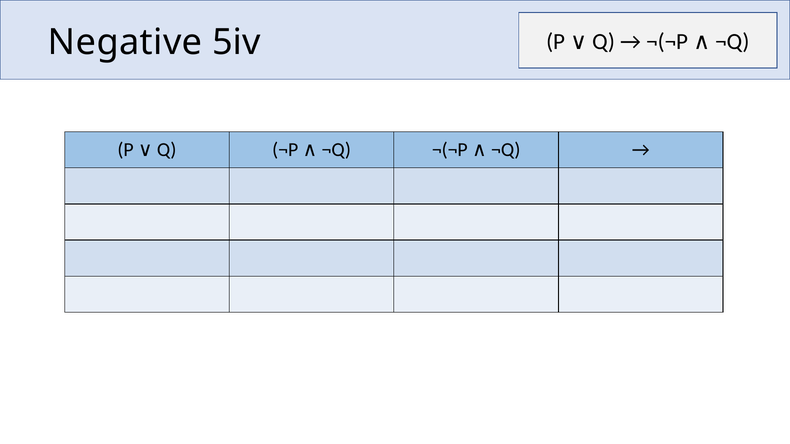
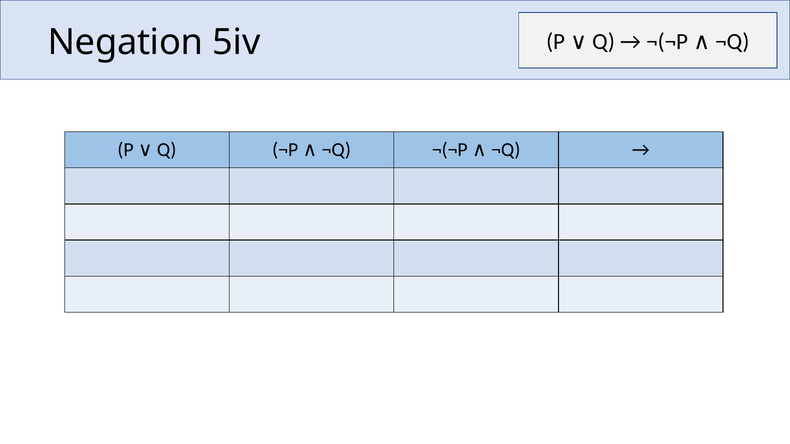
Negative: Negative -> Negation (125, 42)
